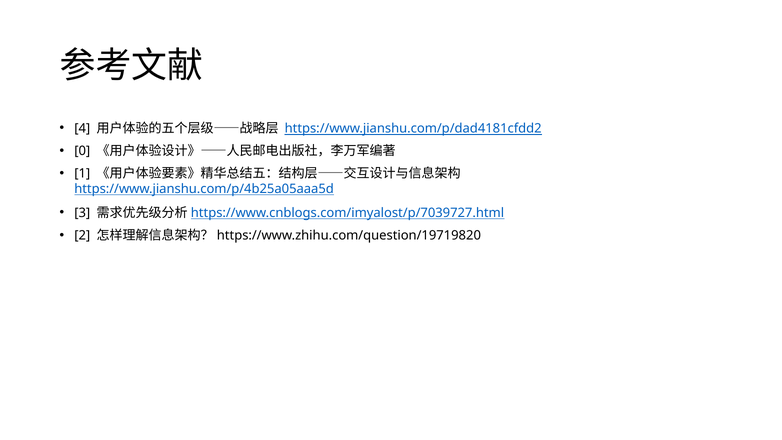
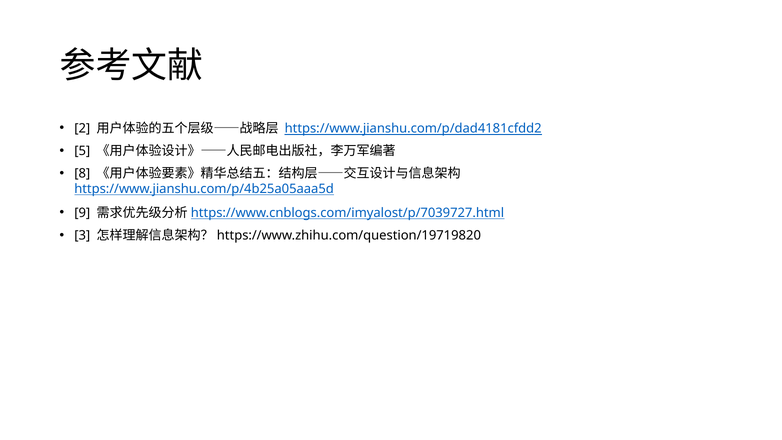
4: 4 -> 2 (82, 128)
0: 0 -> 5 (82, 151)
1: 1 -> 8 (82, 173)
3: 3 -> 9 (82, 213)
2: 2 -> 3 (82, 235)
